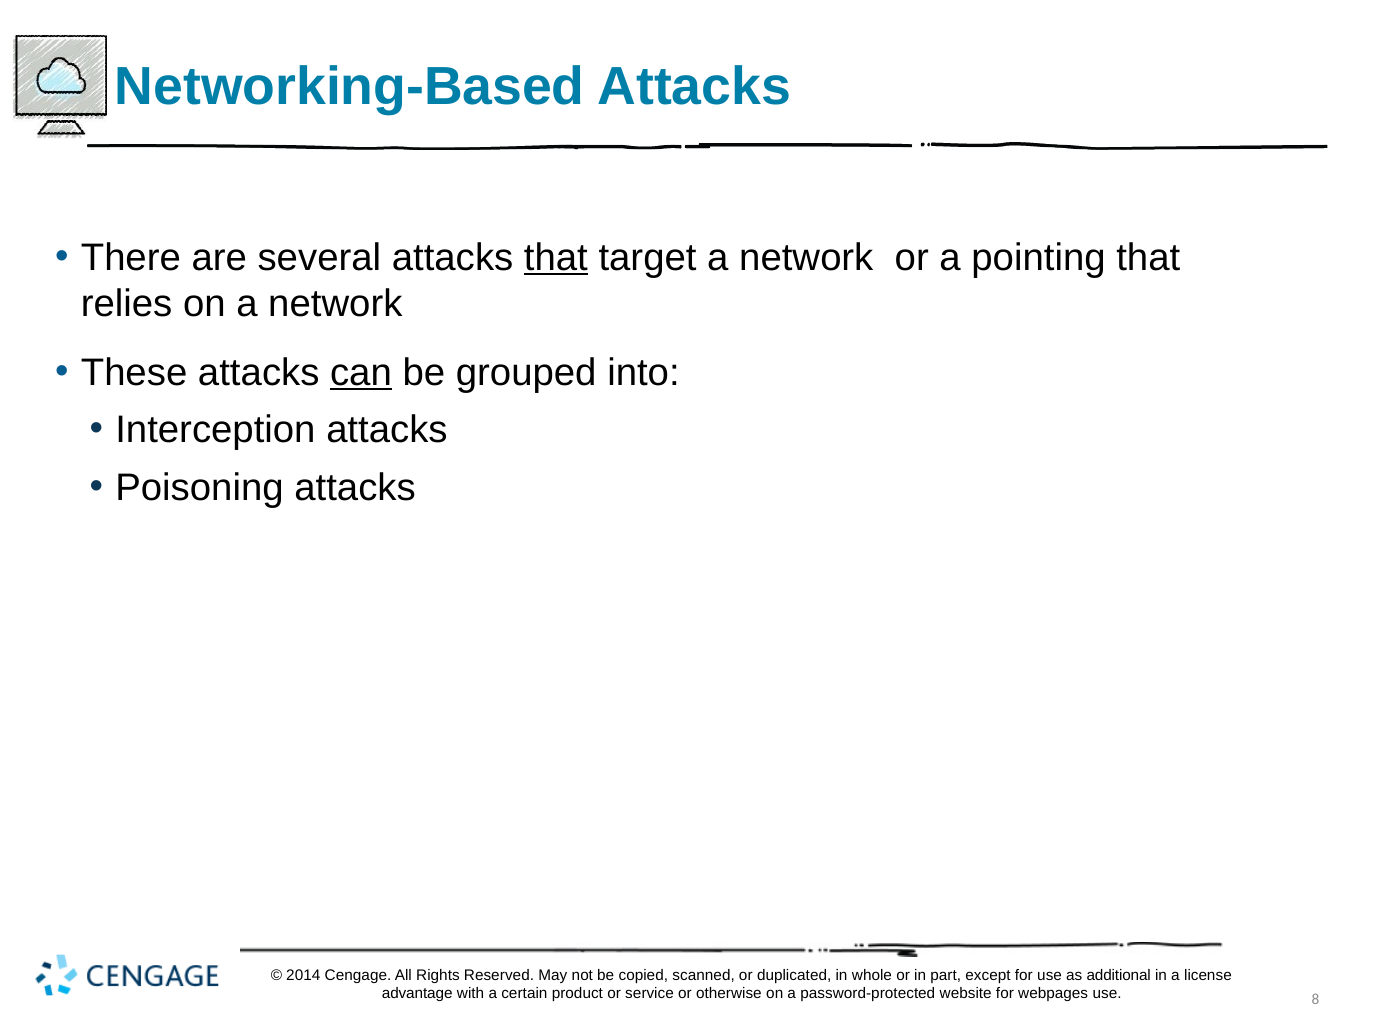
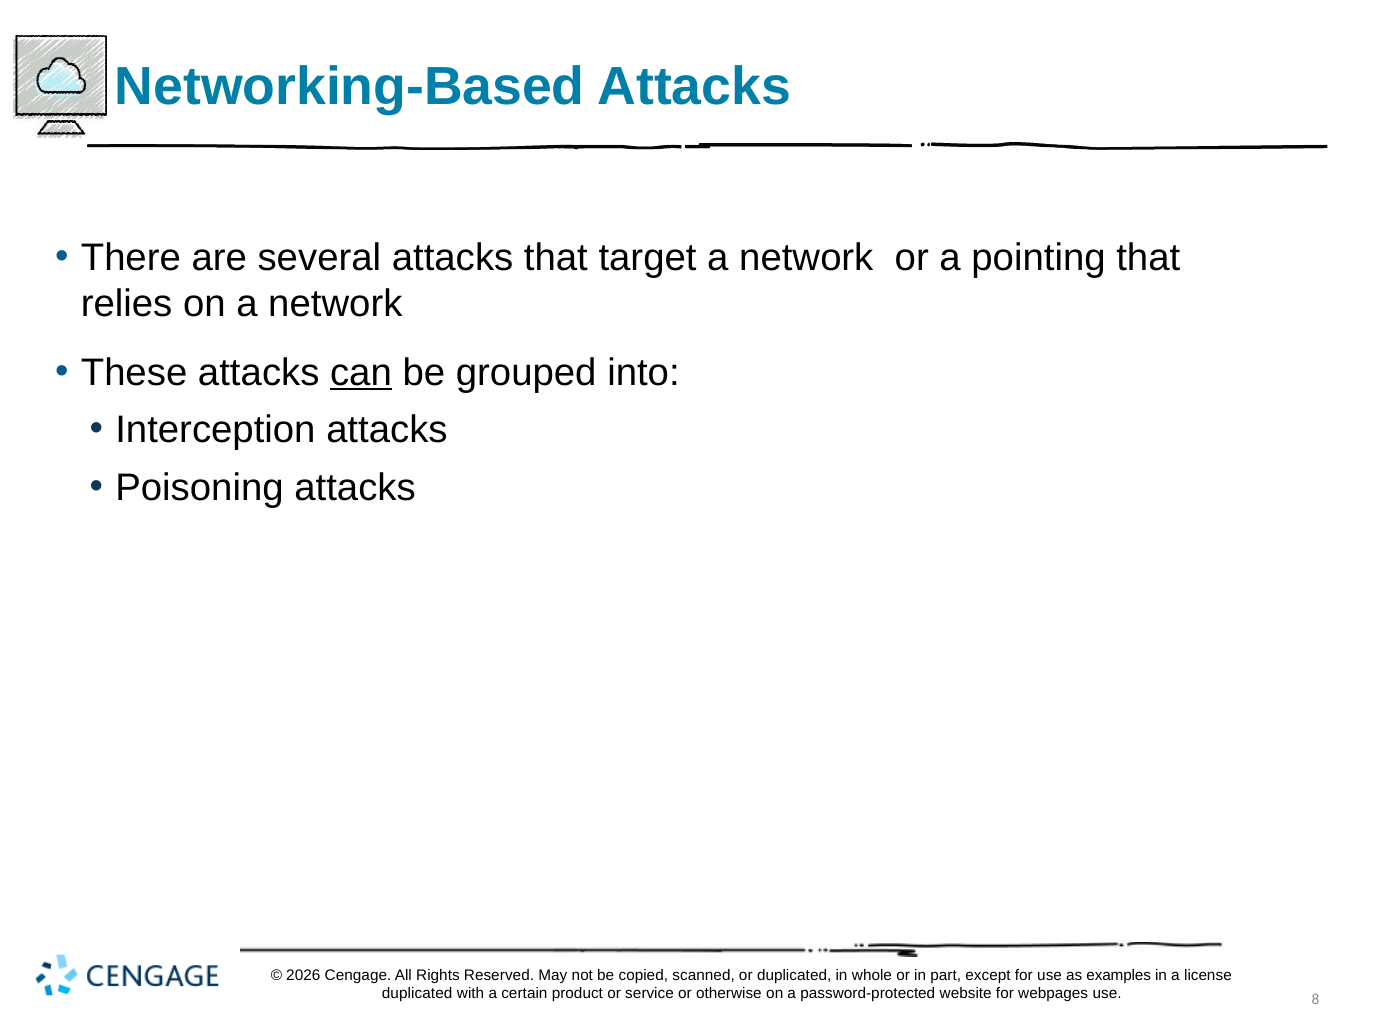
that underline: present -> none (556, 258)
2014: 2014 -> 2026 (303, 976)
additional: additional -> examples (1119, 976)
advantage: advantage -> duplicated (417, 994)
